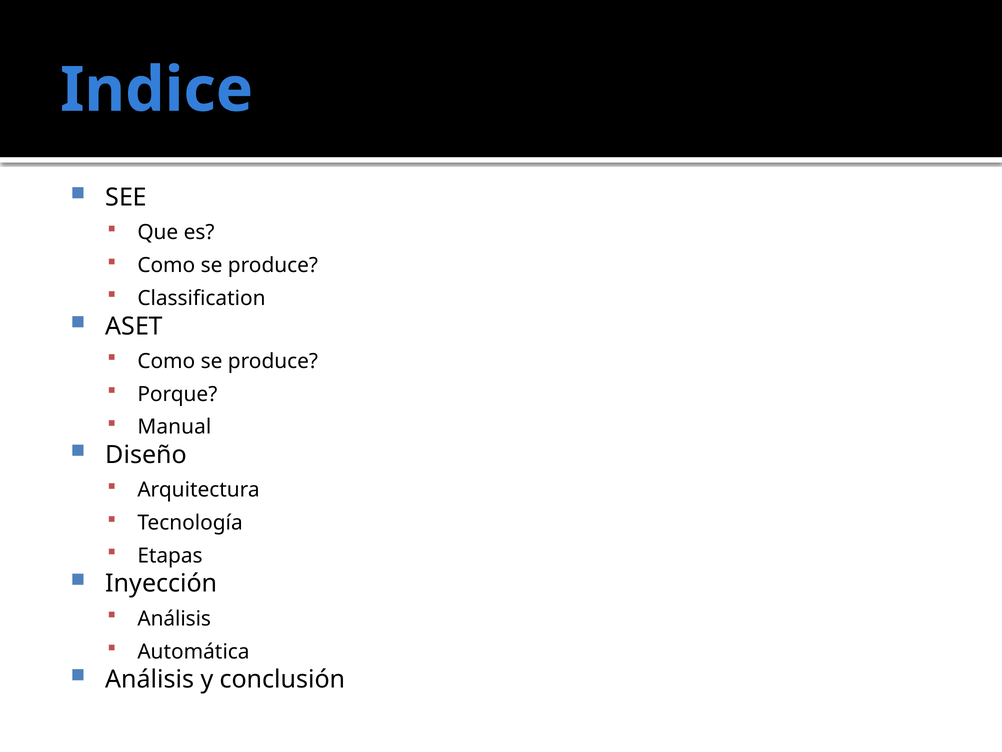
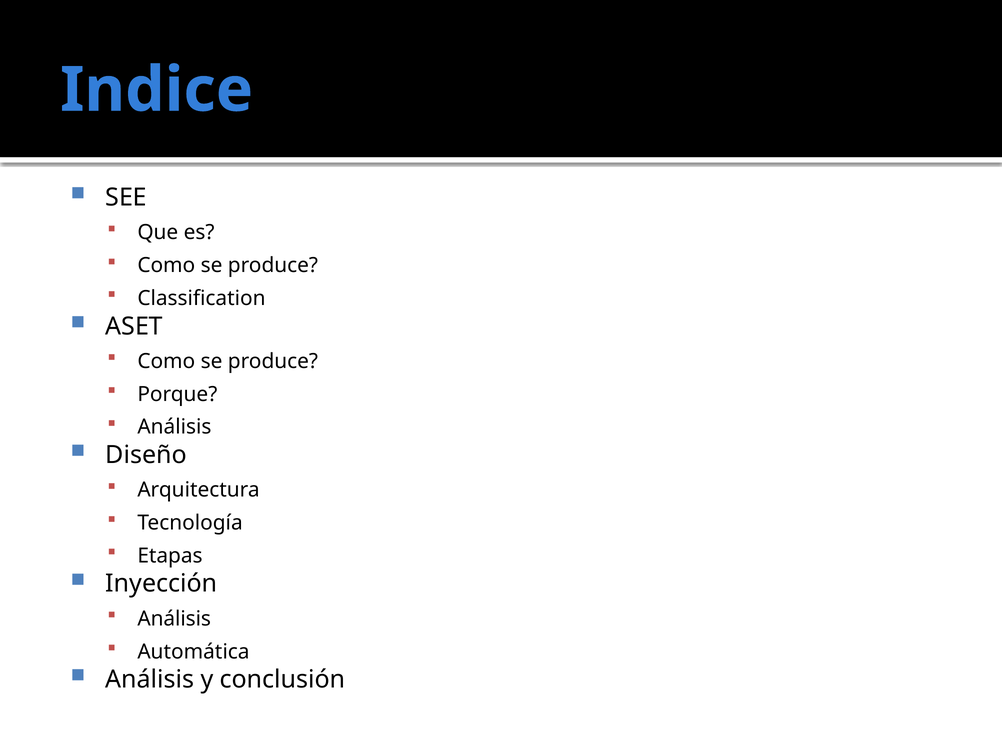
Manual: Manual -> Análisis (174, 427)
